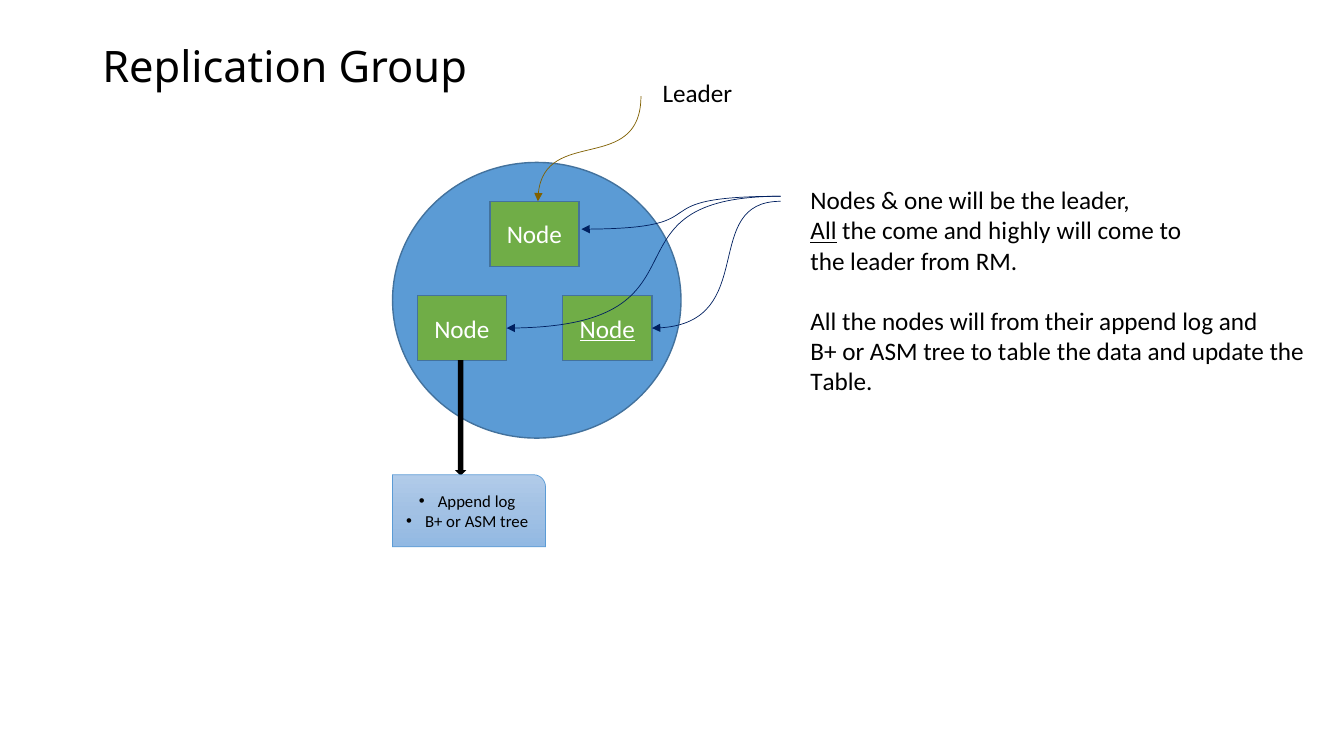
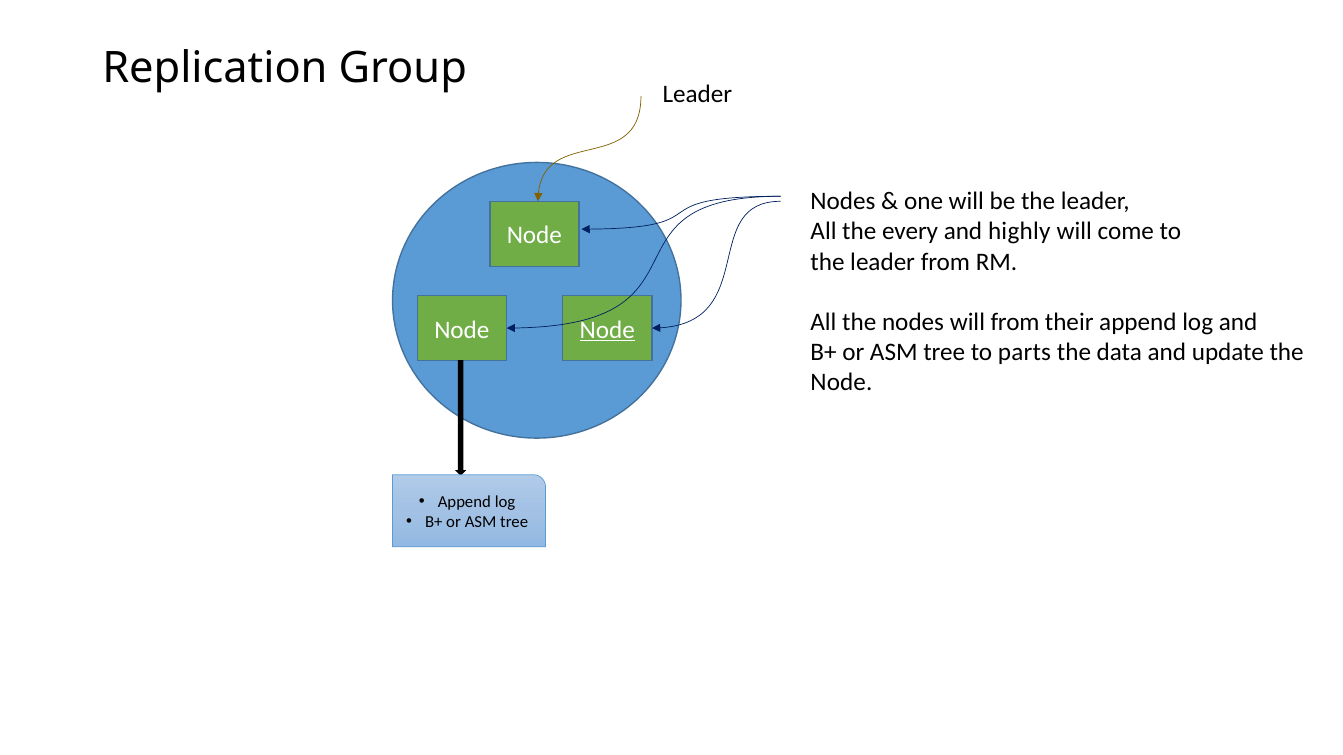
All underline: present -> none (823, 232)
the come: come -> every (910, 232)
to table: table -> parts (1024, 353)
Table: Table -> Node (841, 383)
